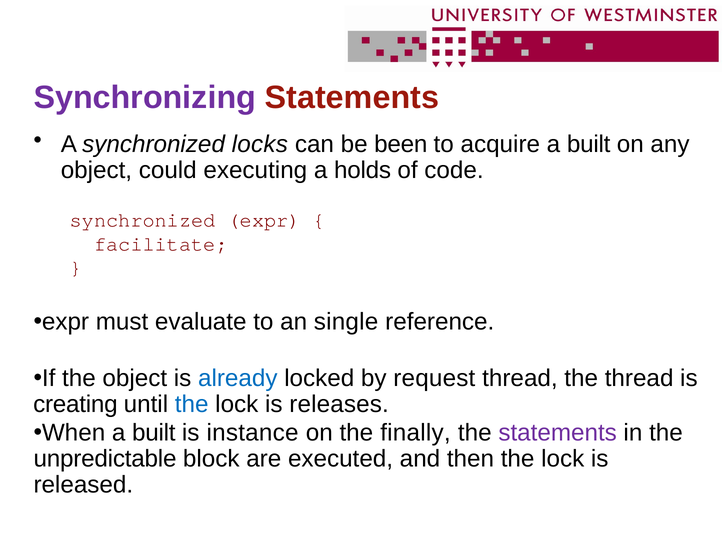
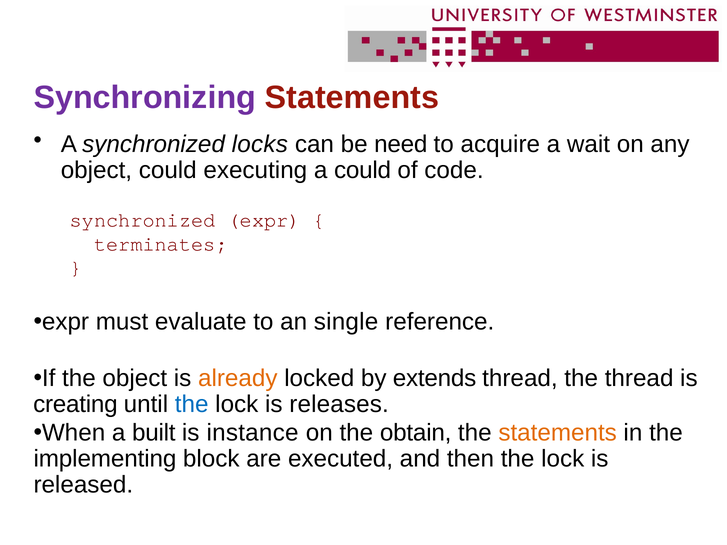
been: been -> need (401, 144)
acquire a built: built -> wait (589, 144)
a holds: holds -> could (363, 170)
facilitate: facilitate -> terminates (161, 244)
already colour: blue -> orange (238, 378)
request: request -> extends (435, 378)
finally: finally -> obtain (416, 433)
statements colour: purple -> orange (558, 433)
unpredictable: unpredictable -> implementing (105, 459)
